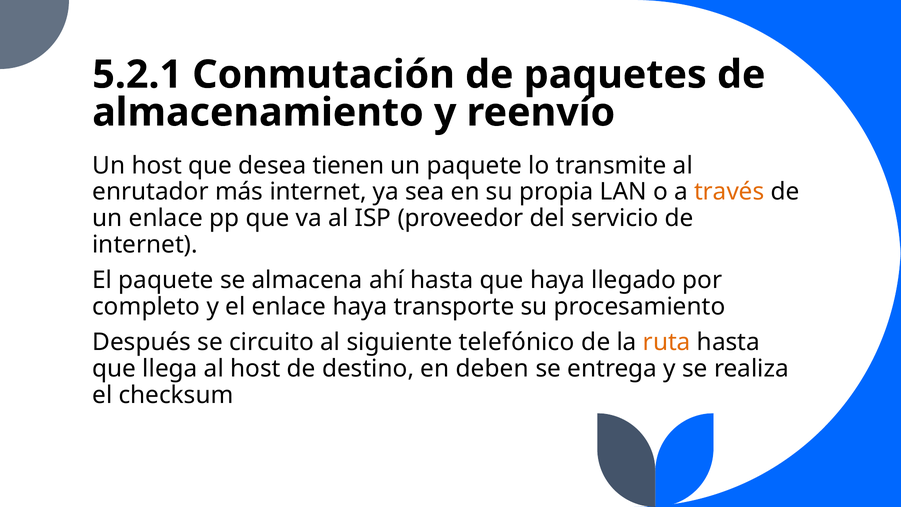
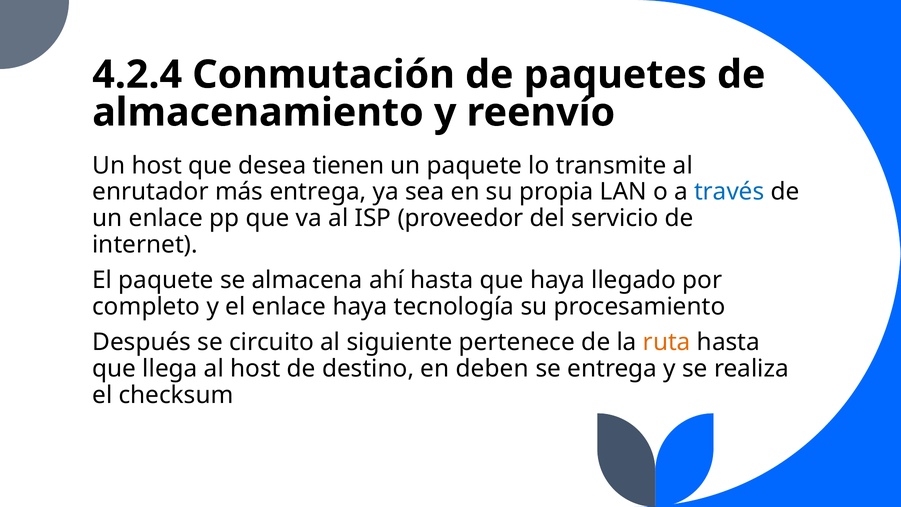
5.2.1: 5.2.1 -> 4.2.4 (137, 75)
más internet: internet -> entrega (318, 192)
través colour: orange -> blue (729, 192)
transporte: transporte -> tecnología (454, 307)
telefónico: telefónico -> pertenece (517, 342)
